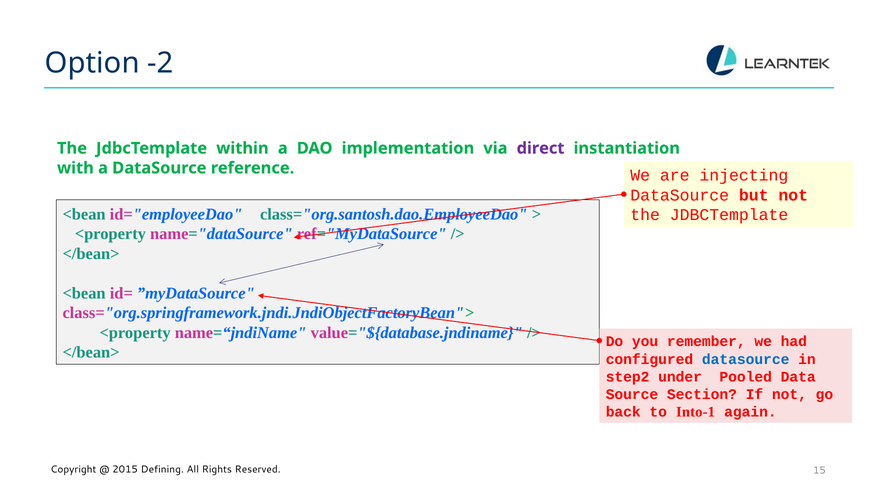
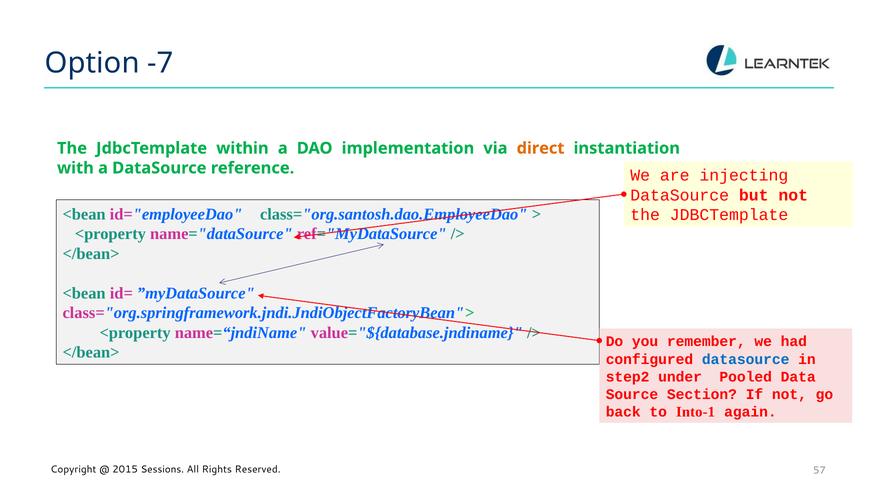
-2: -2 -> -7 (160, 63)
direct colour: purple -> orange (541, 148)
Defining: Defining -> Sessions (162, 469)
15: 15 -> 57 (819, 470)
